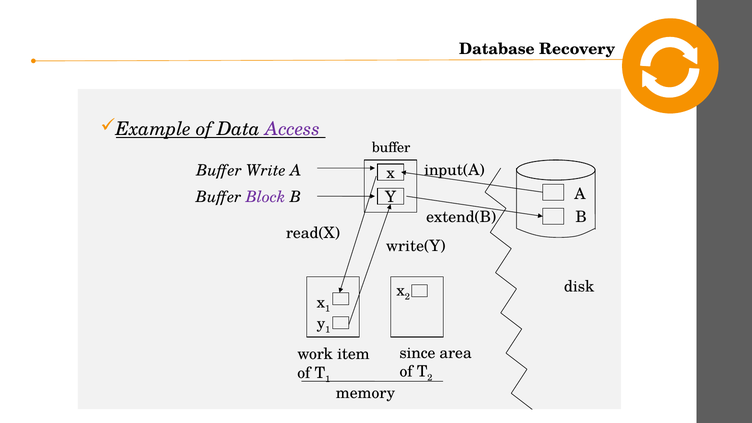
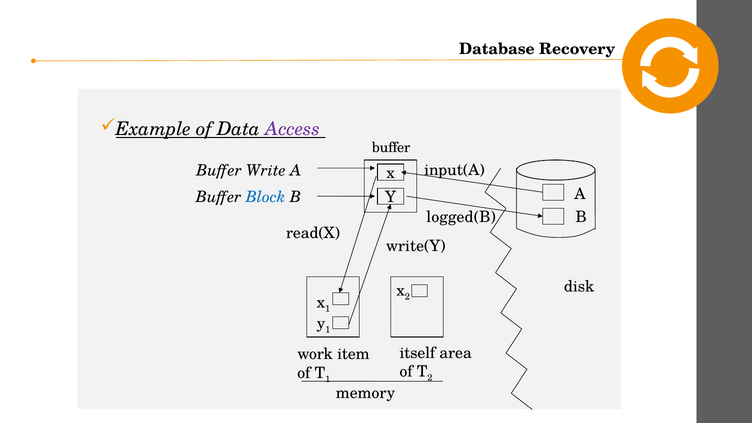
Block colour: purple -> blue (266, 197)
extend(B: extend(B -> logged(B (461, 217)
since: since -> itself (417, 353)
